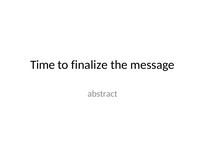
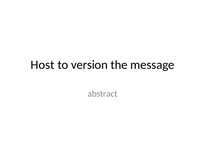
Time: Time -> Host (43, 65)
finalize: finalize -> version (89, 65)
